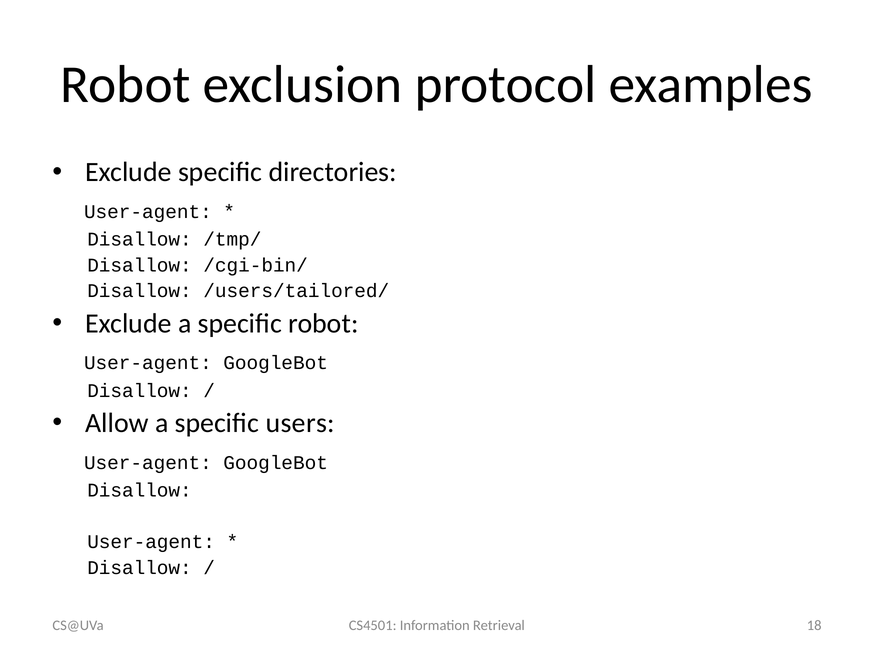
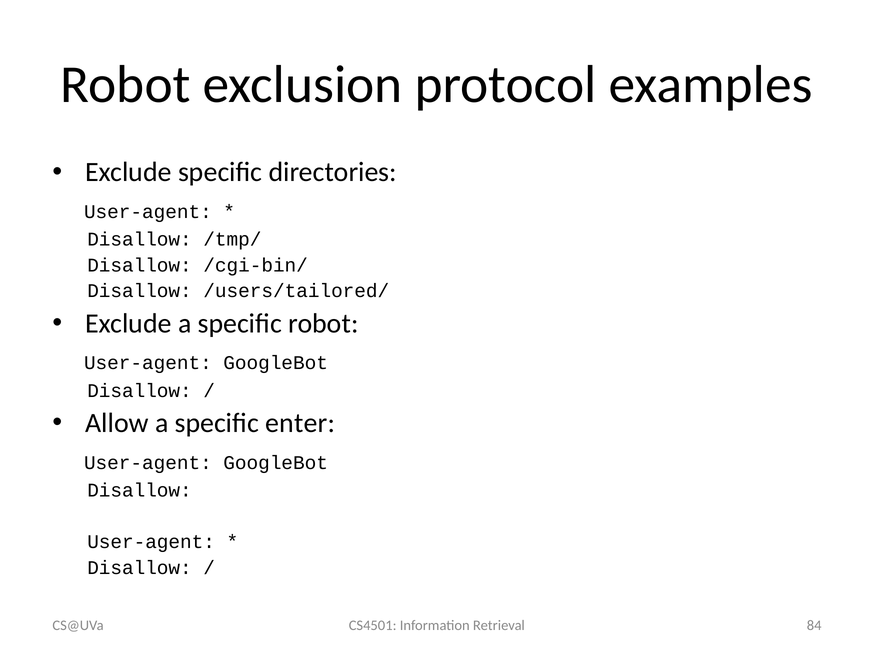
users: users -> enter (300, 423)
18: 18 -> 84 (814, 626)
